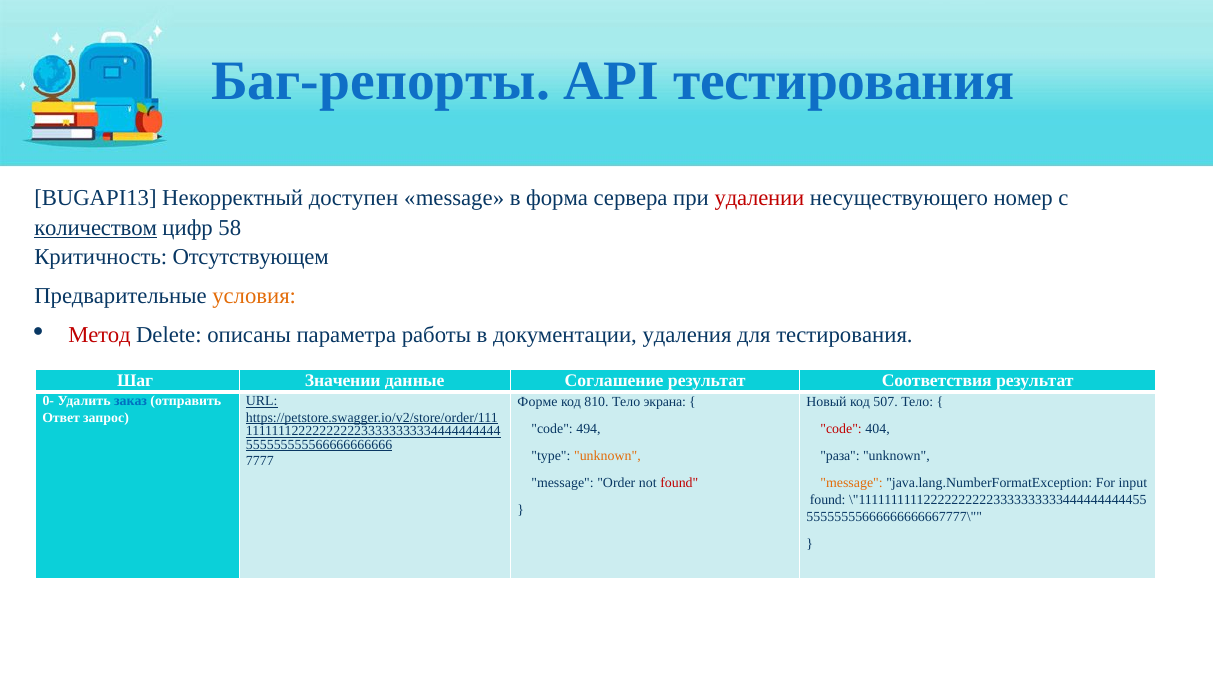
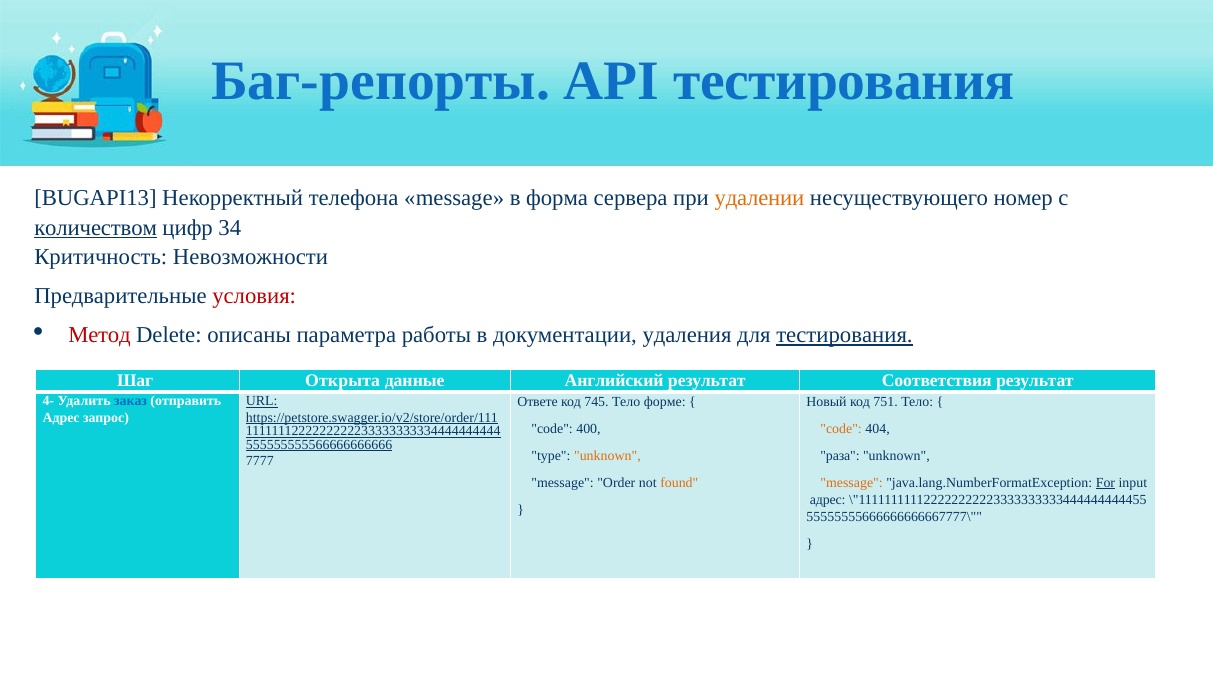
доступен: доступен -> телефона (354, 199)
удалении colour: red -> orange (759, 199)
58: 58 -> 34 (230, 228)
Отсутствующем: Отсутствующем -> Невозможности (251, 257)
условия colour: orange -> red (254, 296)
тестирования underline: none -> present (844, 336)
Значении: Значении -> Открыта (343, 381)
Соглашение: Соглашение -> Английский (614, 381)
0-: 0- -> 4- (48, 401)
Форме: Форме -> Ответе (538, 402)
810: 810 -> 745 (596, 402)
экрана: экрана -> форме (665, 402)
507: 507 -> 751 (886, 402)
Ответ: Ответ -> Адрес (61, 418)
494: 494 -> 400 (588, 429)
code colour: red -> orange (841, 429)
found colour: red -> orange (679, 483)
For underline: none -> present (1105, 483)
found: found -> адрес (828, 500)
